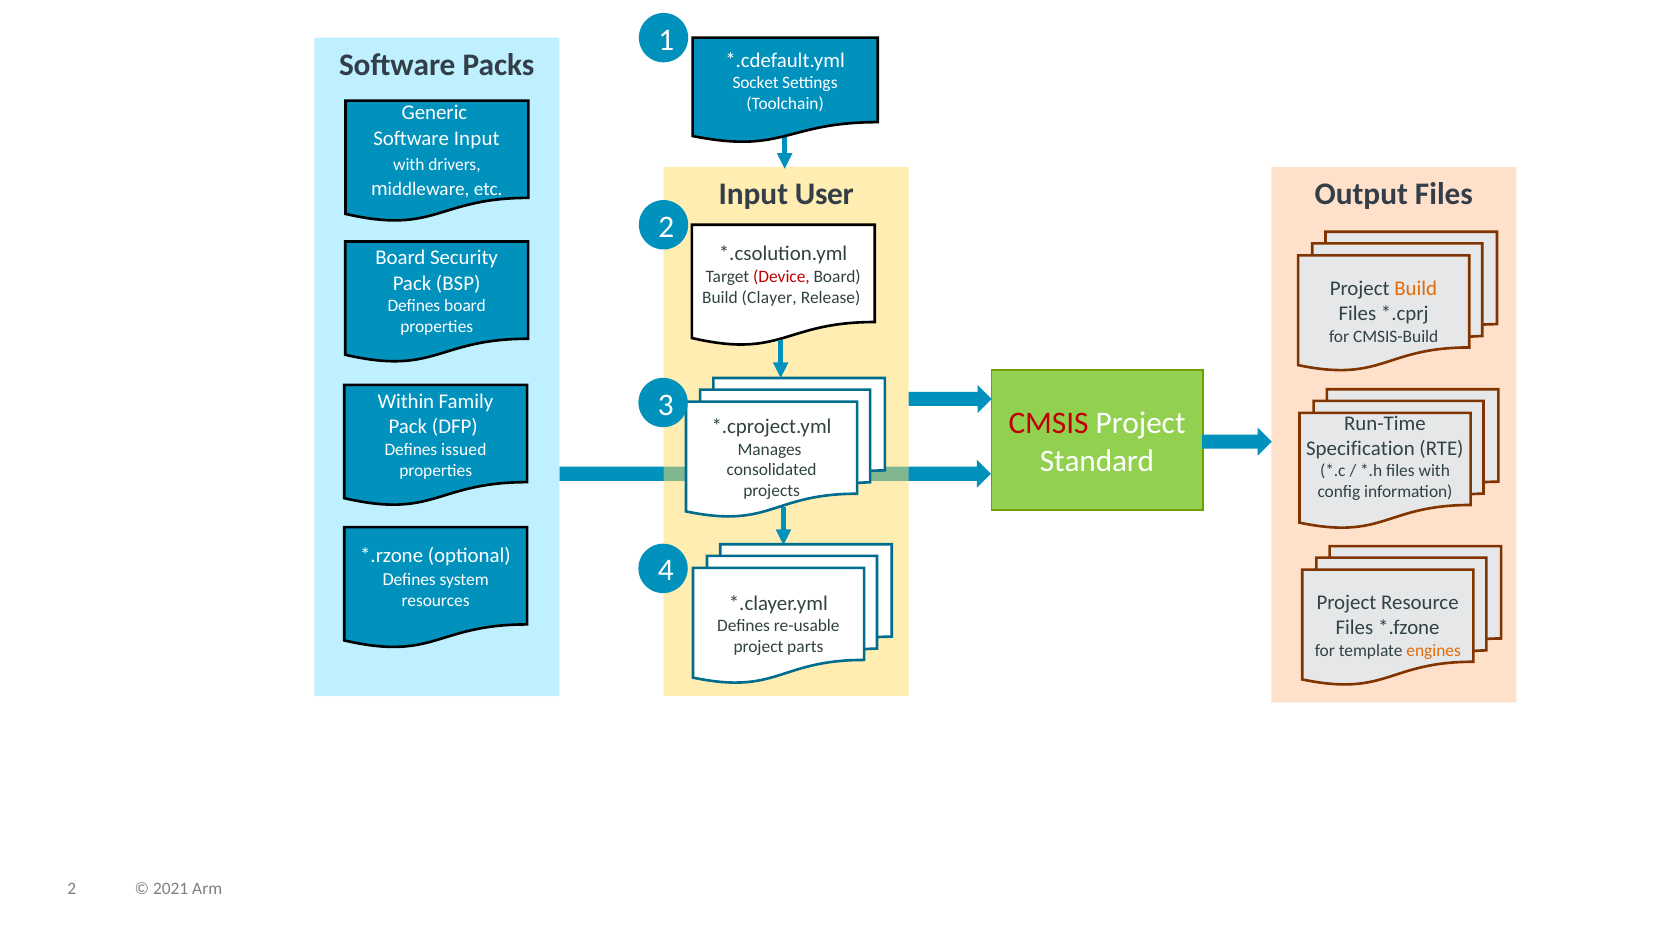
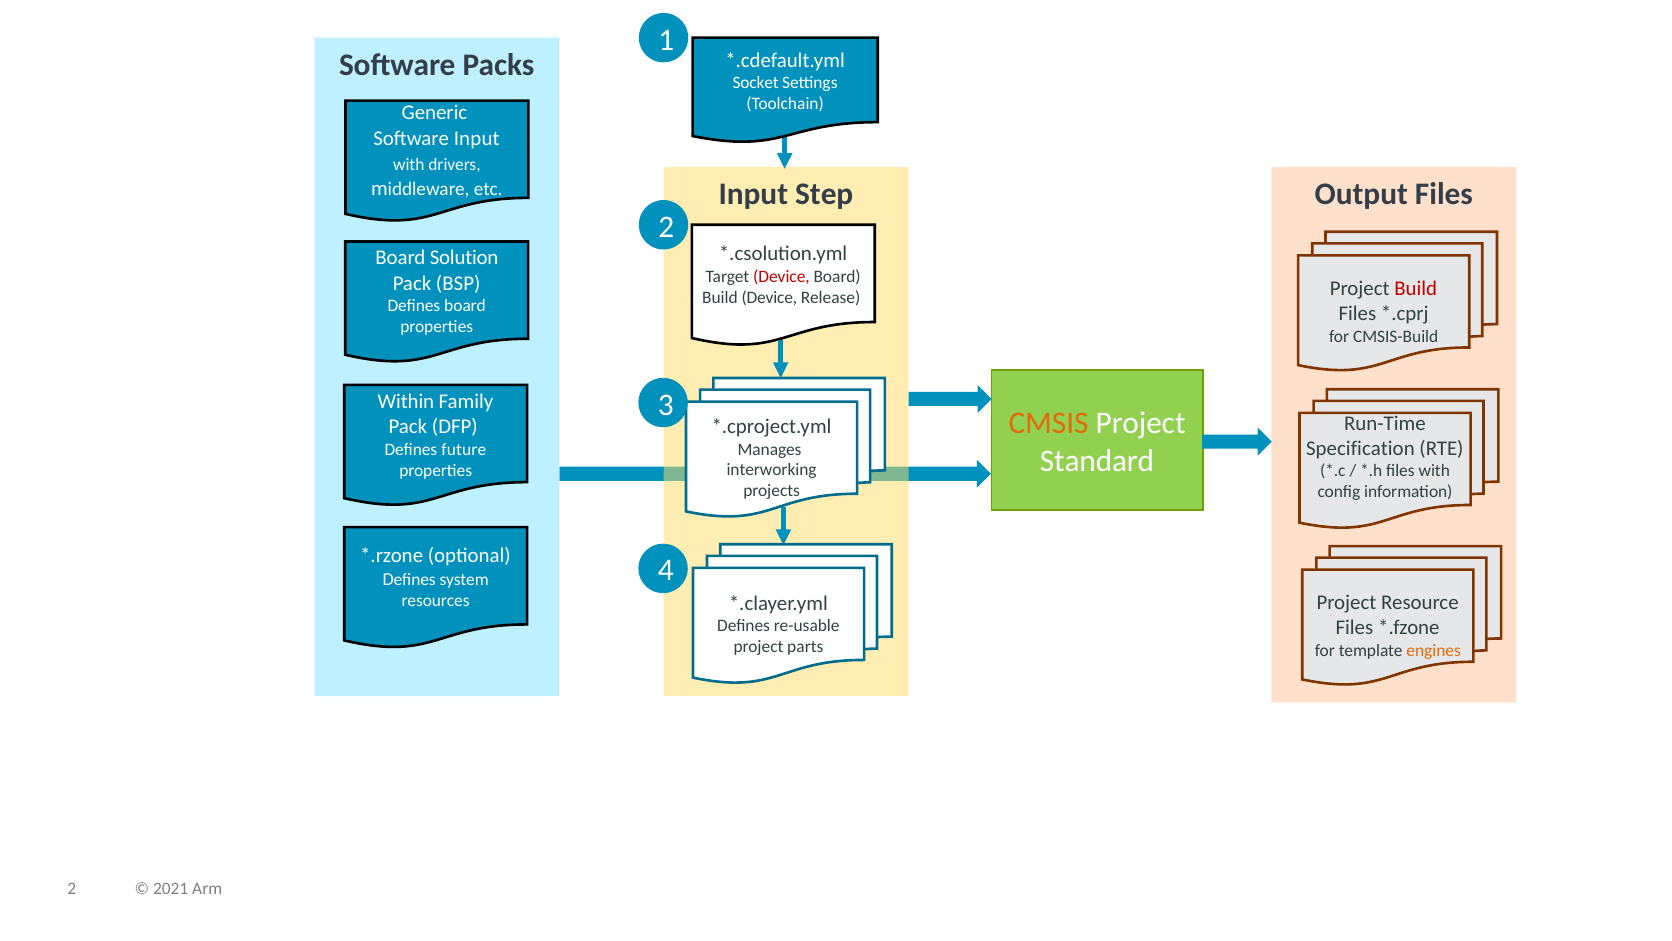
User: User -> Step (824, 194)
Security: Security -> Solution (464, 258)
Build colour: orange -> red (1416, 288)
Build Clayer: Clayer -> Device (769, 297)
CMSIS colour: red -> orange (1049, 423)
issued: issued -> future (464, 449)
consolidated: consolidated -> interworking (772, 470)
